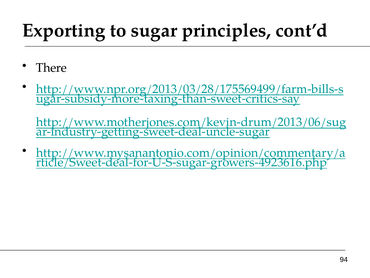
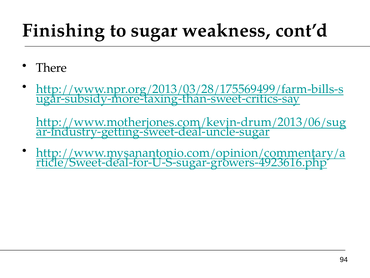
Exporting: Exporting -> Finishing (64, 31)
principles: principles -> weakness (226, 31)
